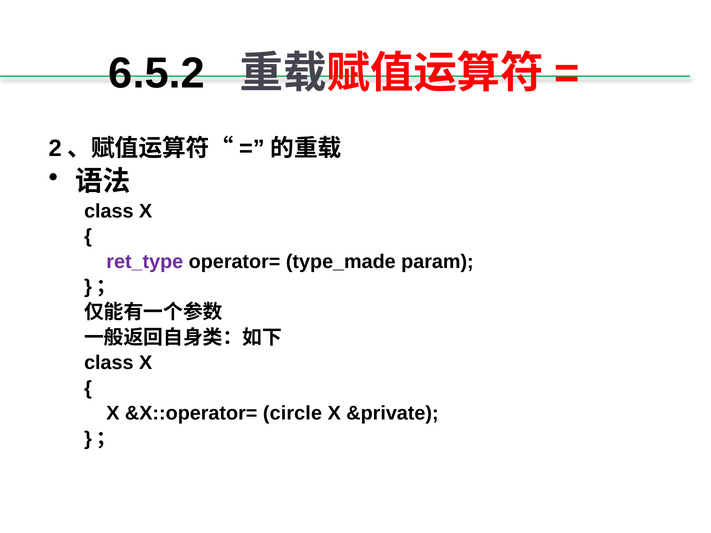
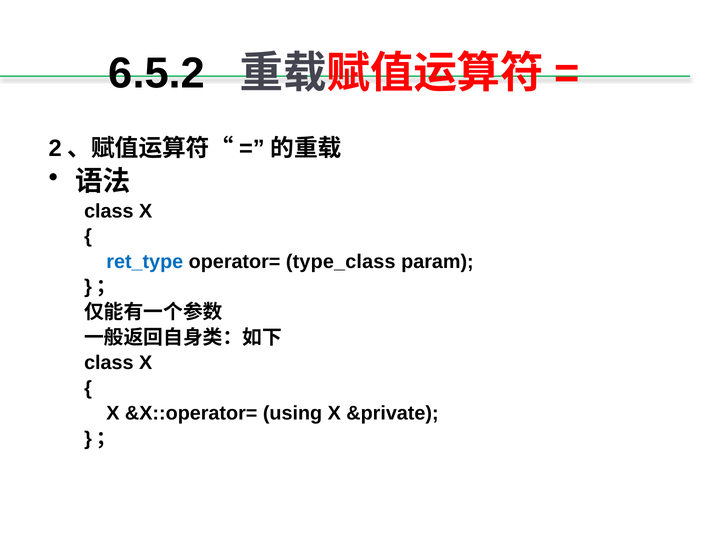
ret_type colour: purple -> blue (145, 262)
type_made: type_made -> type_class (341, 262)
circle: circle -> using (293, 413)
